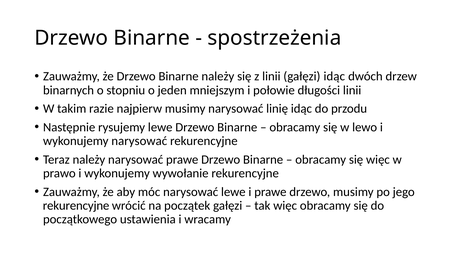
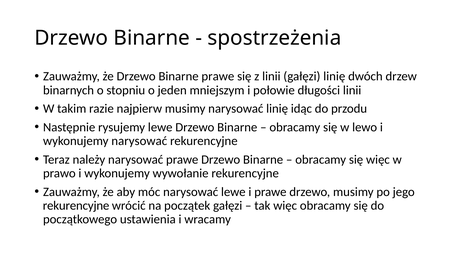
Binarne należy: należy -> prawe (218, 76)
gałęzi idąc: idąc -> linię (334, 76)
